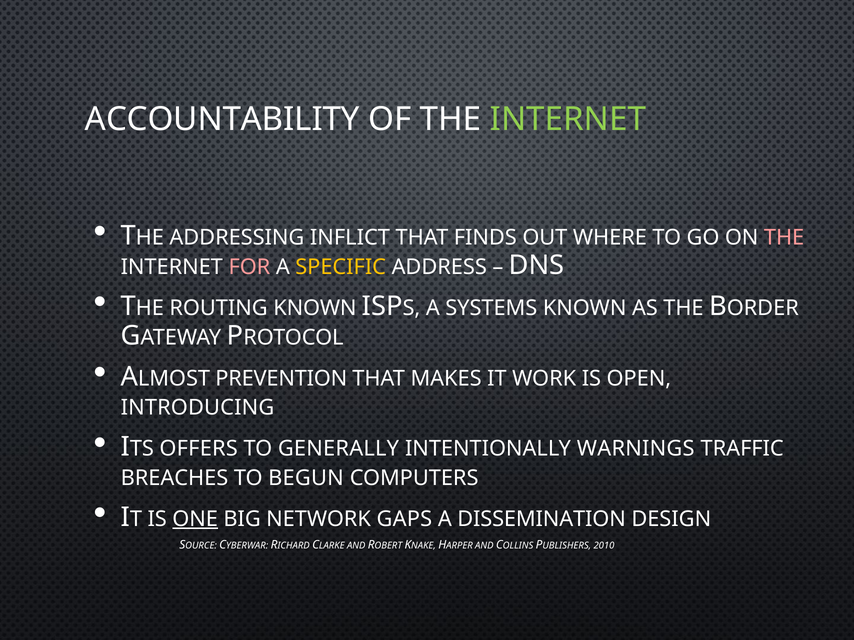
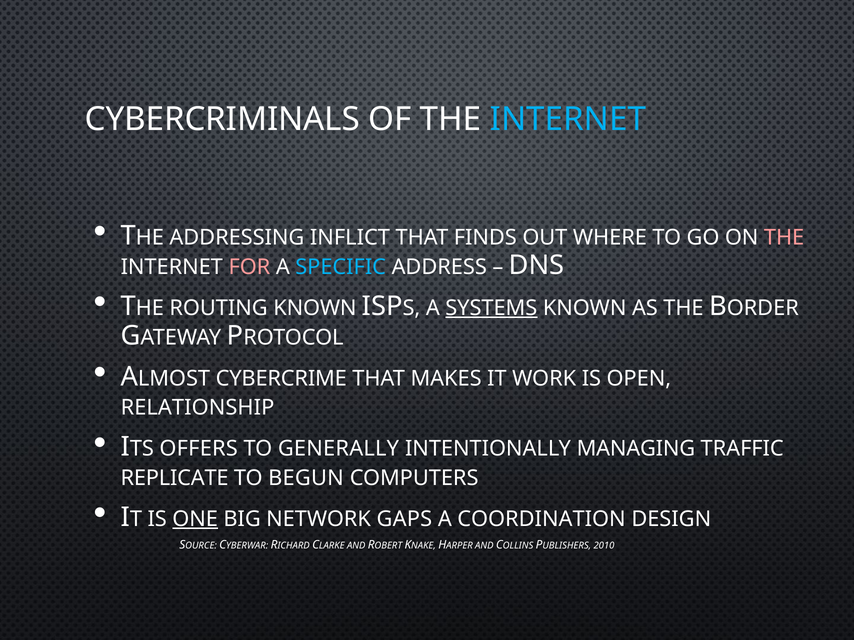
ACCOUNTABILITY: ACCOUNTABILITY -> CYBERCRIMINALS (222, 119)
INTERNET colour: light green -> light blue (568, 119)
SPECIFIC colour: yellow -> light blue (341, 267)
SYSTEMS underline: none -> present (491, 308)
PREVENTION: PREVENTION -> CYBERCRIME (281, 379)
INTRODUCING: INTRODUCING -> RELATIONSHIP (197, 408)
WARNINGS: WARNINGS -> MANAGING (636, 449)
BREACHES: BREACHES -> REPLICATE (175, 478)
DISSEMINATION: DISSEMINATION -> COORDINATION (541, 519)
